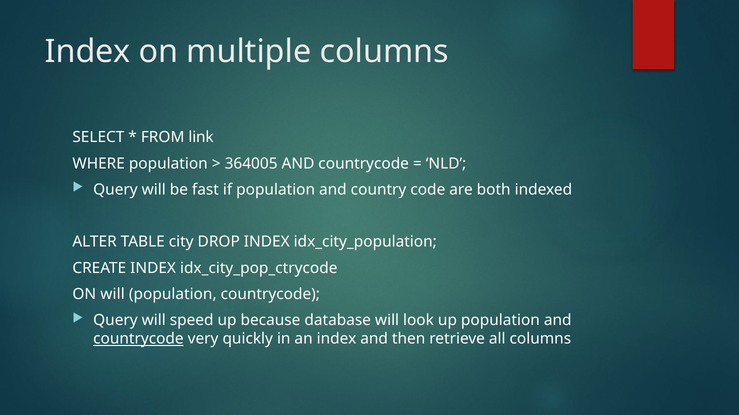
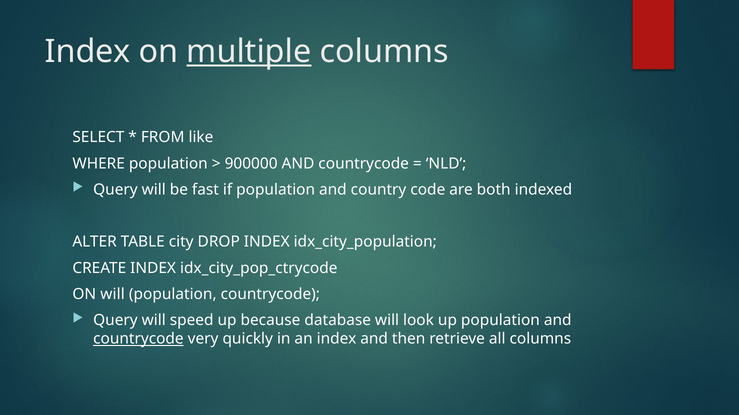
multiple underline: none -> present (249, 52)
link: link -> like (201, 138)
364005: 364005 -> 900000 (251, 164)
